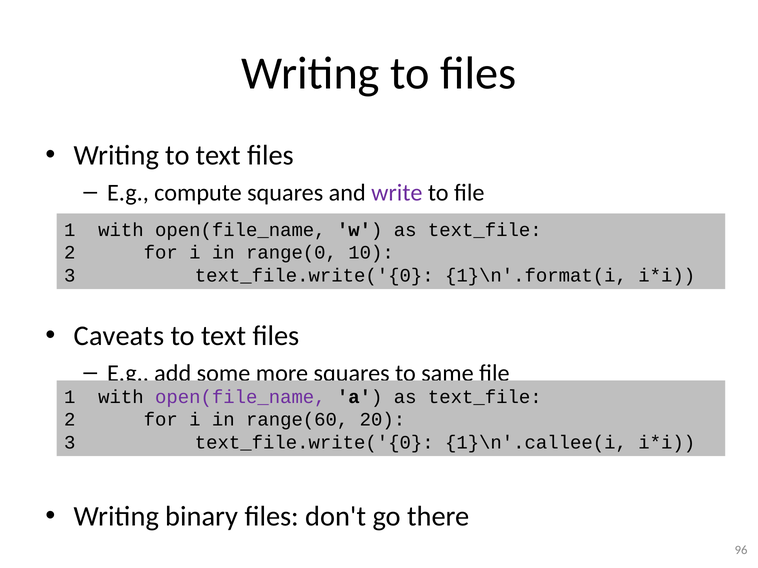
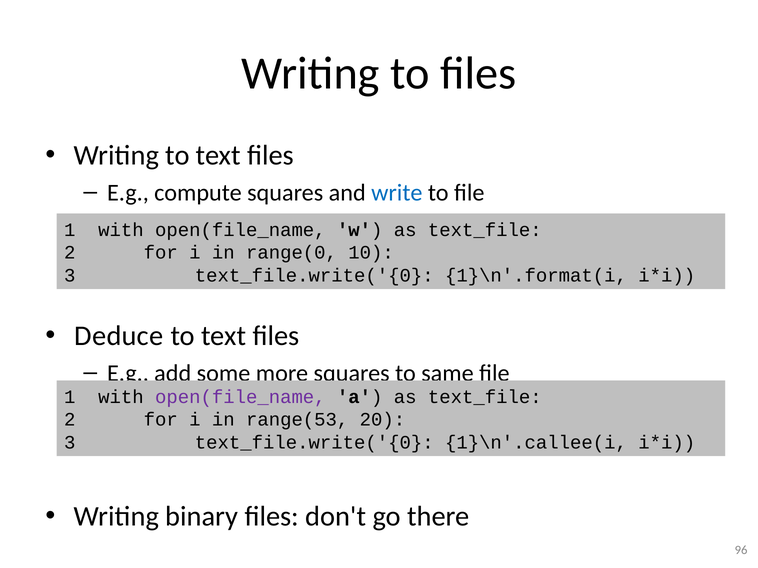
write colour: purple -> blue (397, 193)
Caveats: Caveats -> Deduce (119, 336)
range(60: range(60 -> range(53 (297, 420)
